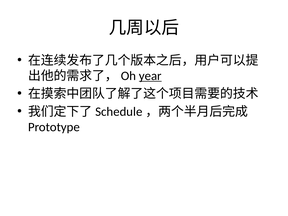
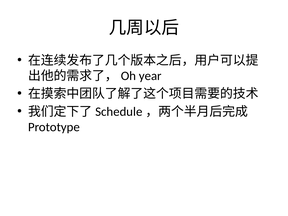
year underline: present -> none (150, 76)
